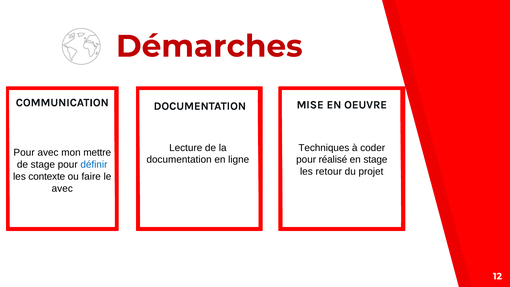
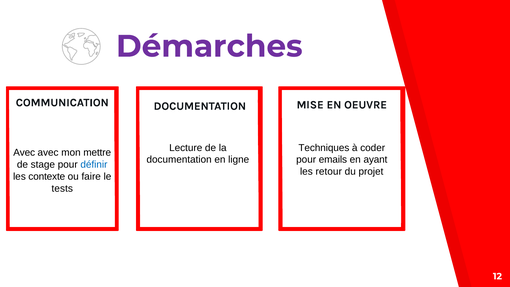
Démarches colour: red -> purple (209, 46)
Pour: Pour -> Avec (24, 153)
réalisé: réalisé -> emails (333, 160)
en stage: stage -> ayant (375, 160)
avec: avec -> tests (62, 188)
